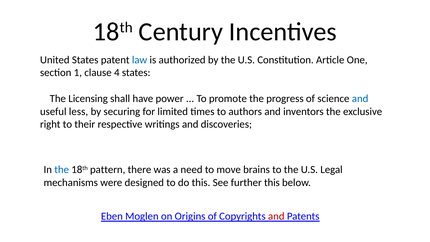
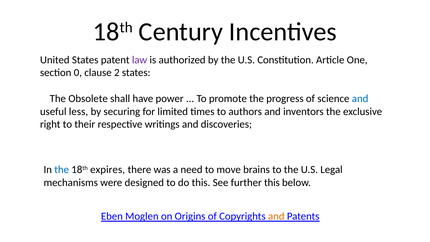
law colour: blue -> purple (140, 60)
1: 1 -> 0 (78, 73)
4: 4 -> 2 (117, 73)
Licensing: Licensing -> Obsolete (88, 99)
pattern: pattern -> expires (108, 170)
and colour: red -> orange (276, 216)
